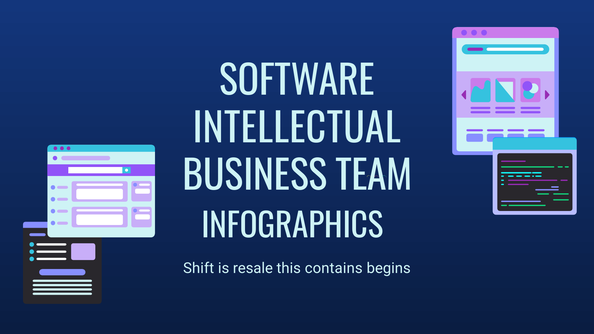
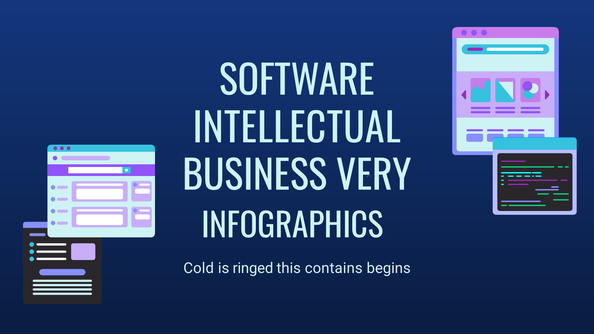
TEAM: TEAM -> VERY (374, 177)
Shift: Shift -> Cold (199, 268)
resale: resale -> ringed (253, 268)
